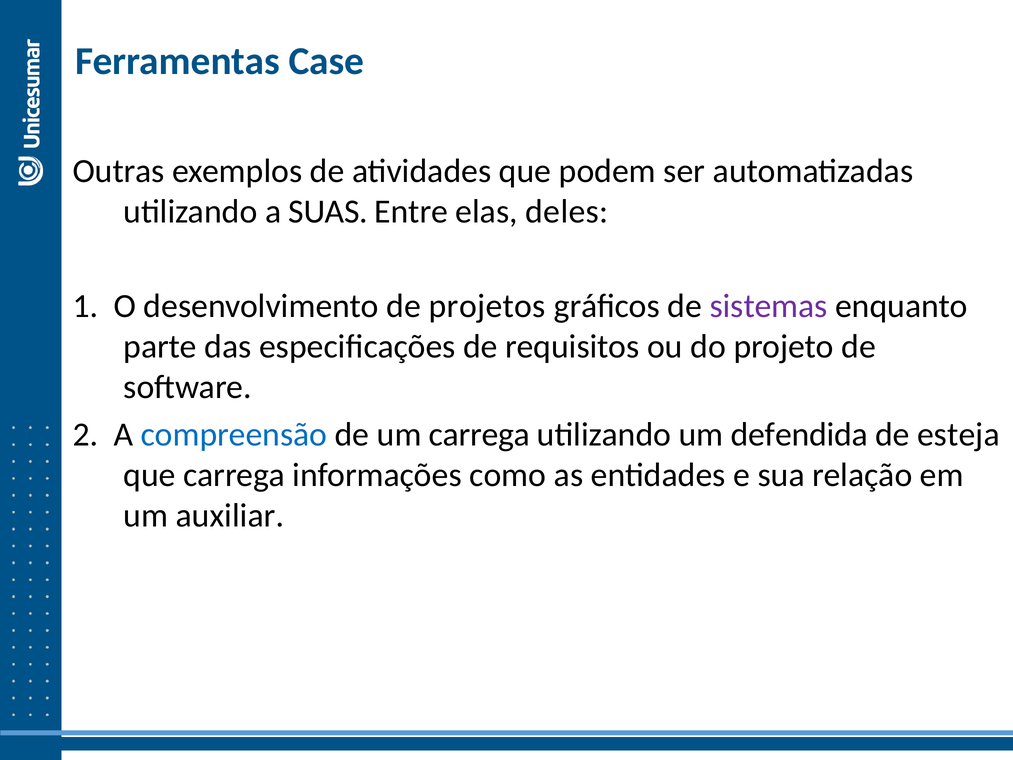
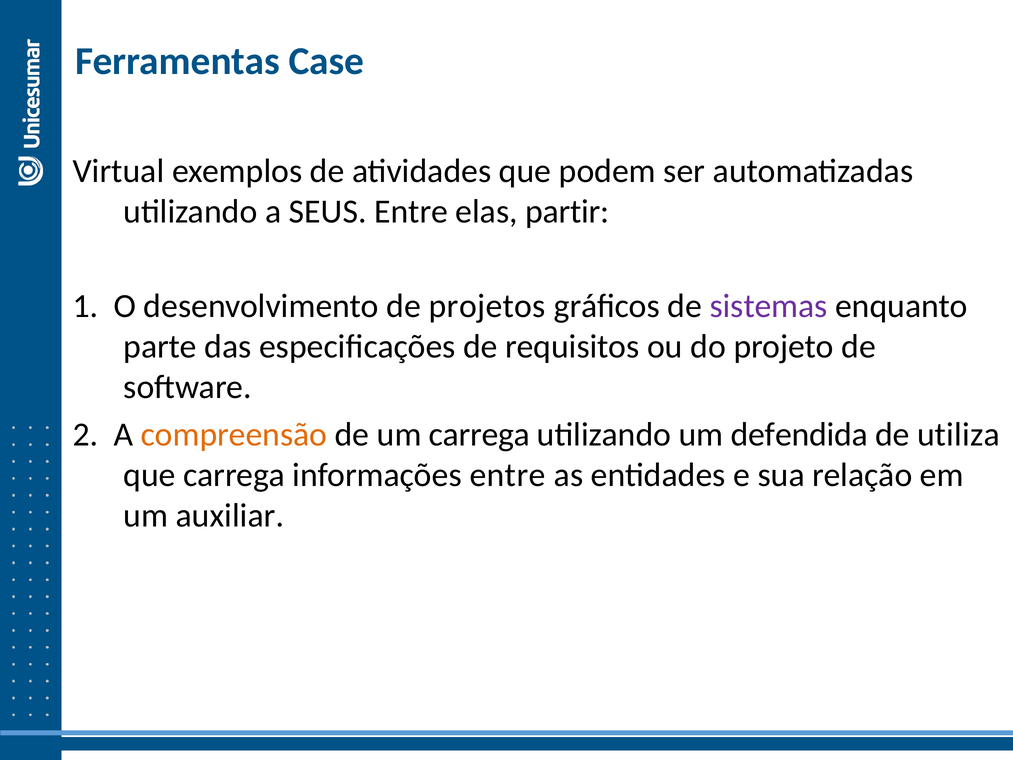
Outras: Outras -> Virtual (119, 171)
SUAS: SUAS -> SEUS (328, 212)
deles: deles -> partir (567, 212)
compreensão colour: blue -> orange (234, 434)
esteja: esteja -> utiliza (958, 434)
informações como: como -> entre (508, 475)
